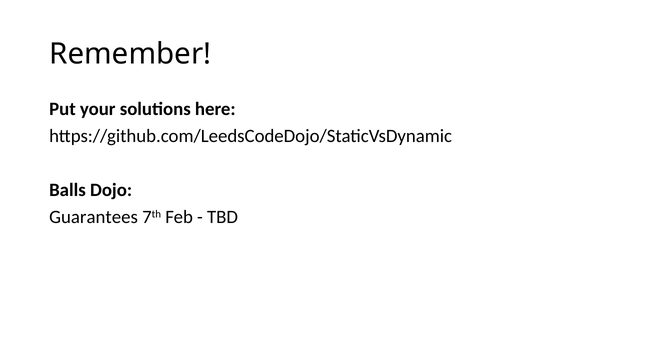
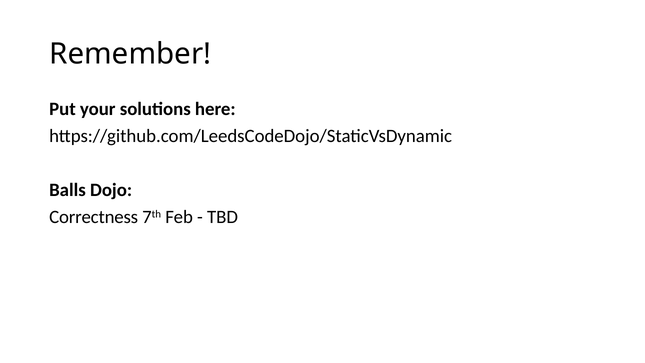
Guarantees: Guarantees -> Correctness (94, 217)
